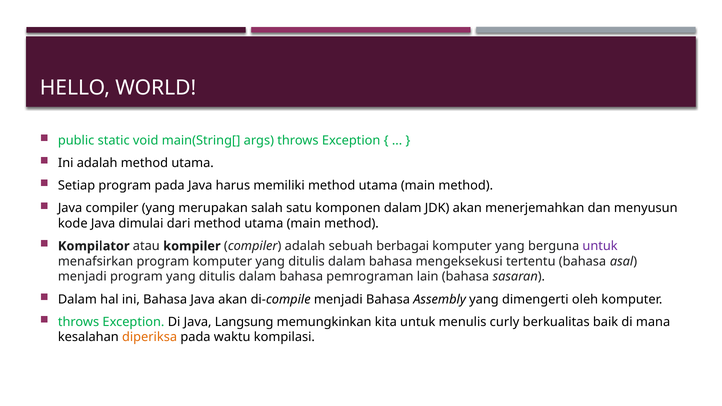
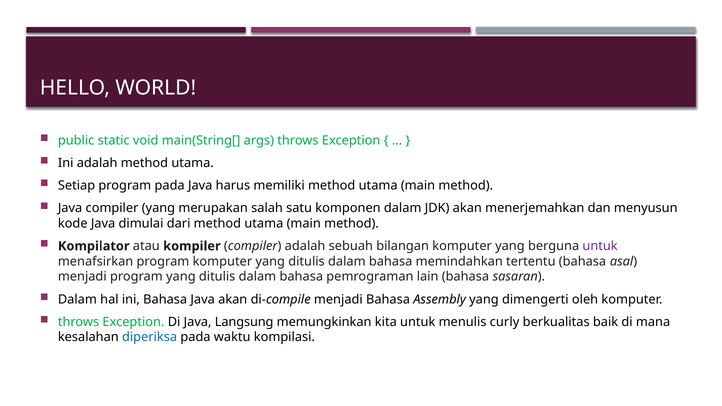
berbagai: berbagai -> bilangan (403, 246)
mengeksekusi: mengeksekusi -> memindahkan (459, 261)
diperiksa colour: orange -> blue (150, 337)
